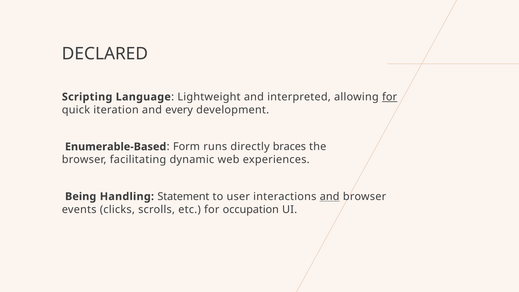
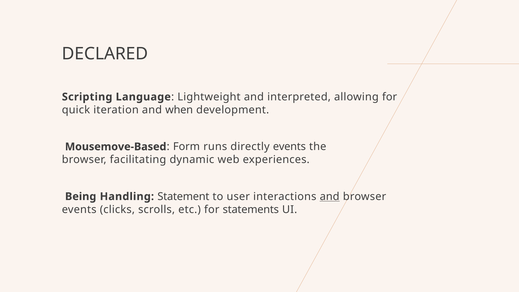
for underline: present -> none (390, 97)
every: every -> when (179, 110)
Enumerable-Based: Enumerable-Based -> Mousemove-Based (116, 147)
directly braces: braces -> events (289, 147)
occupation: occupation -> statements (251, 209)
